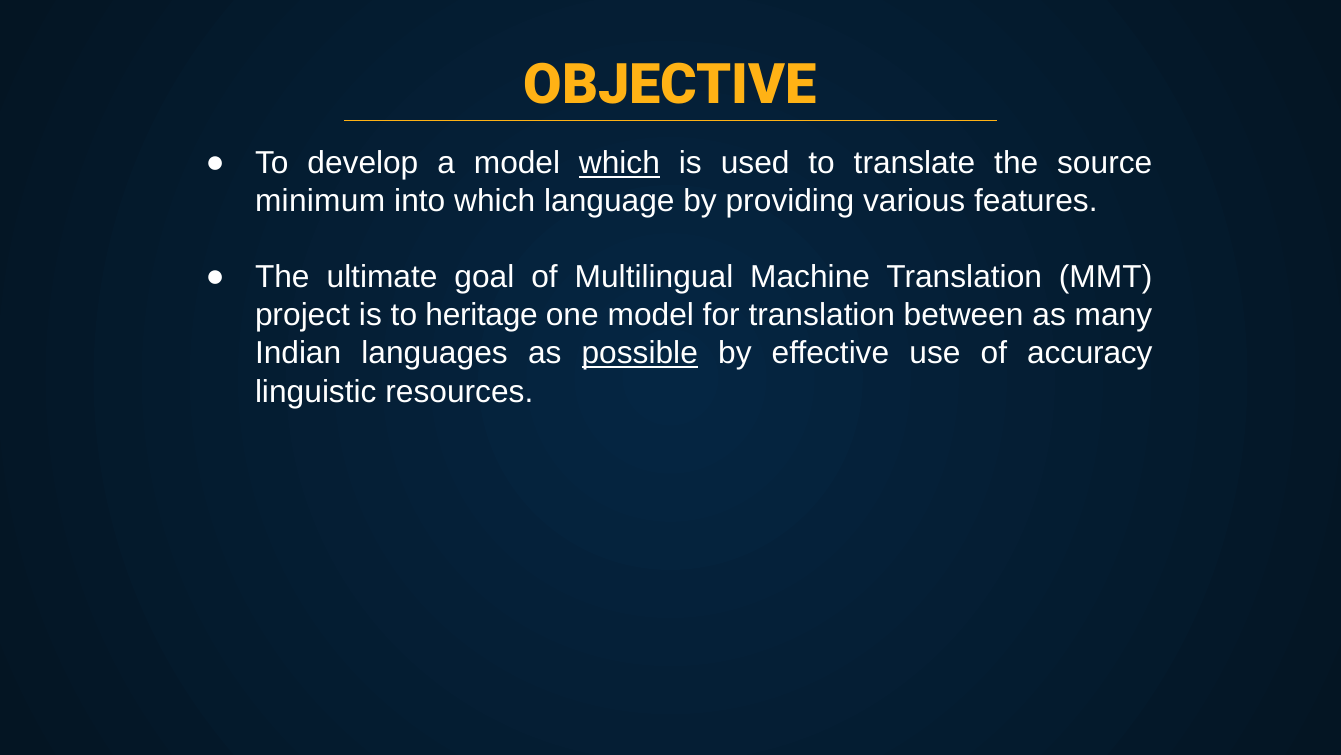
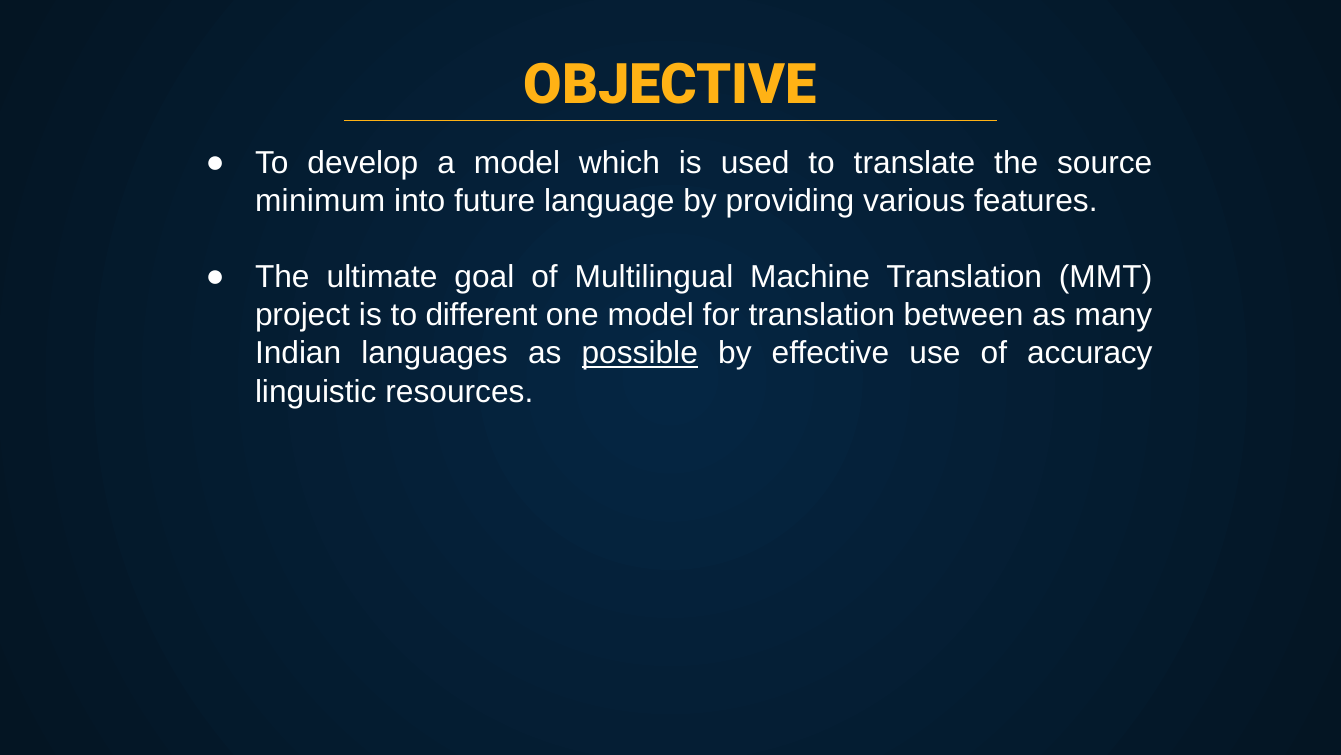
which underline: present -> none (619, 163)
into which: which -> future (495, 201)
heritage: heritage -> different (482, 315)
